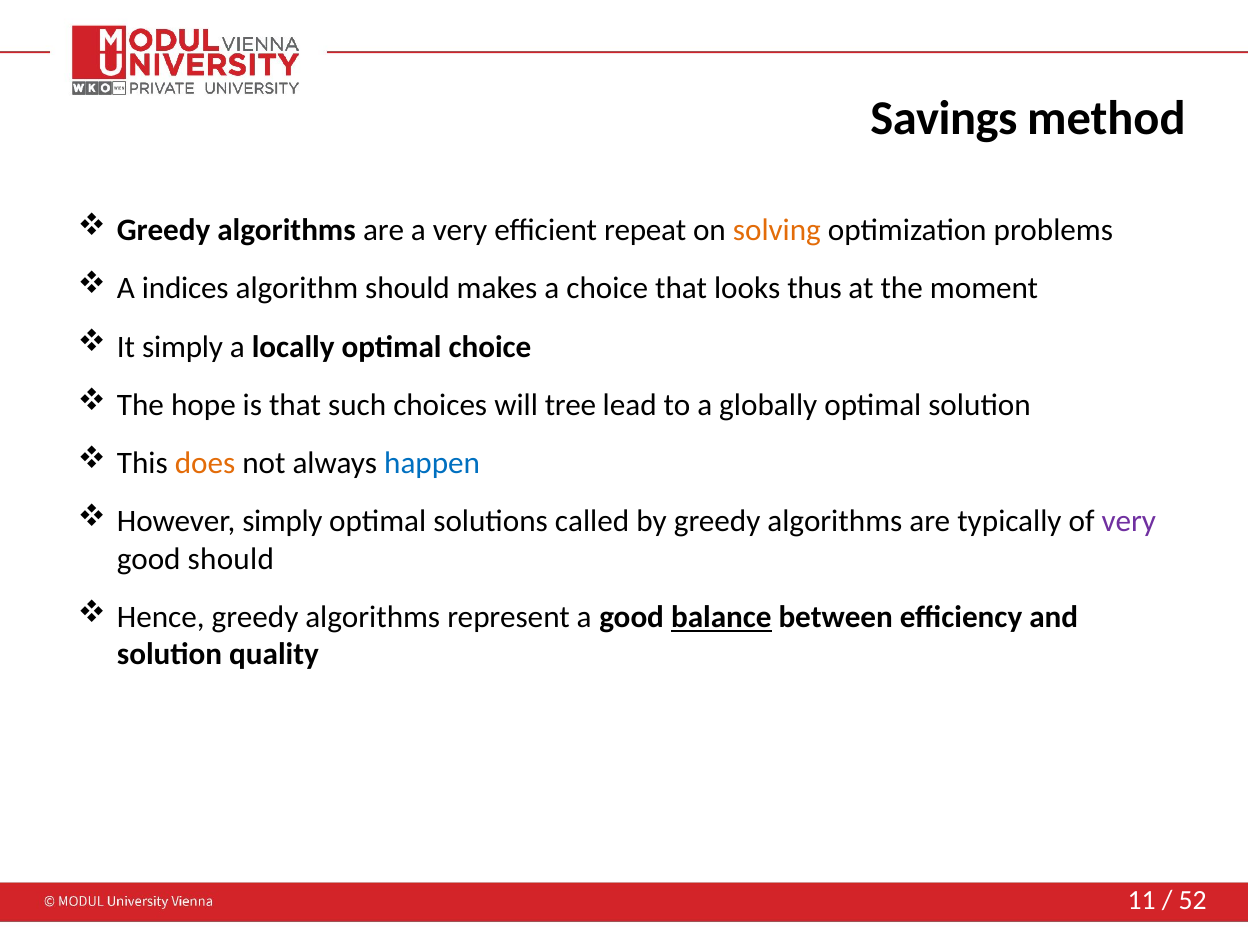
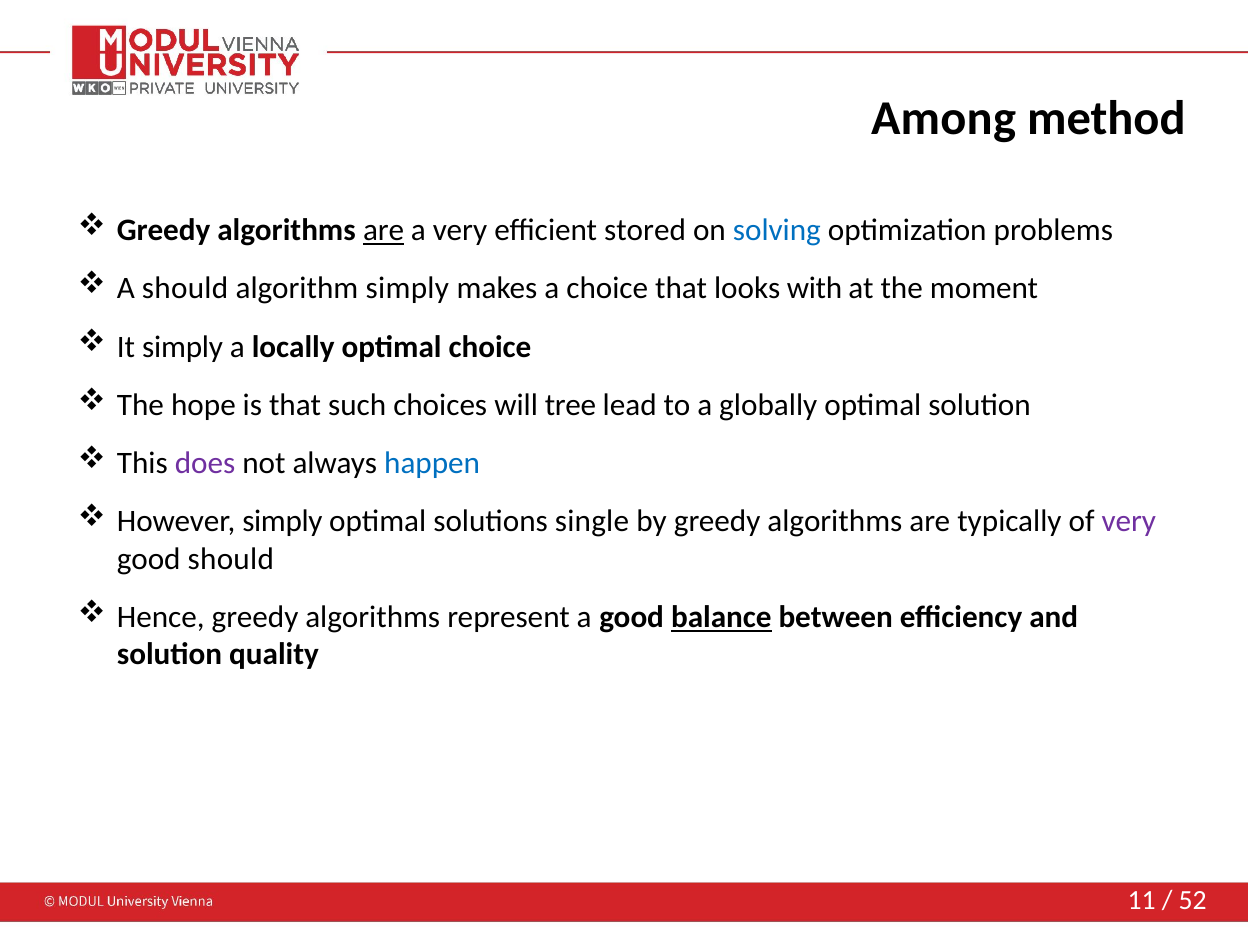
Savings: Savings -> Among (944, 119)
are underline: none -> present (384, 230)
repeat: repeat -> stored (645, 230)
solving colour: orange -> blue (777, 230)
A indices: indices -> should (185, 288)
algorithm should: should -> simply (407, 288)
thus: thus -> with (815, 288)
does colour: orange -> purple (205, 463)
called: called -> single (592, 522)
